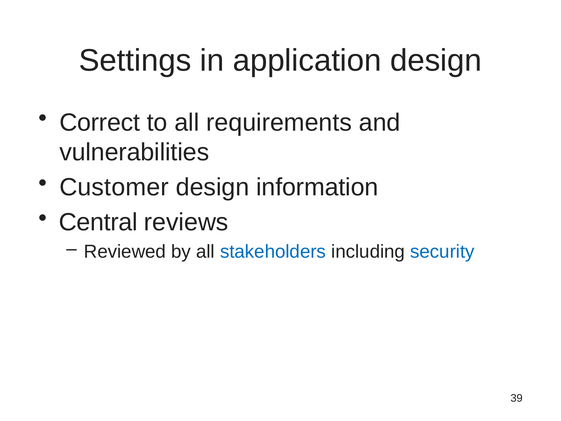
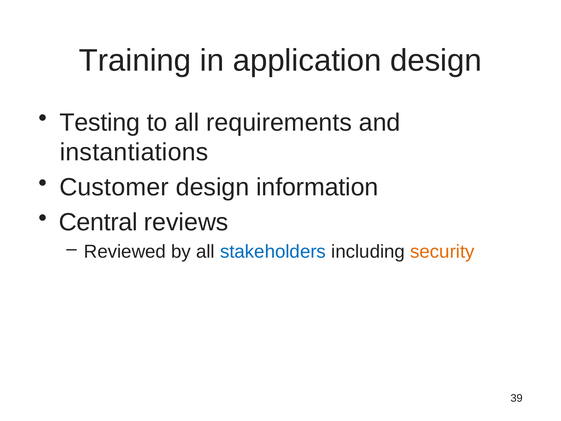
Settings: Settings -> Training (135, 61)
Correct: Correct -> Testing (100, 122)
vulnerabilities: vulnerabilities -> instantiations (134, 152)
security colour: blue -> orange (442, 252)
